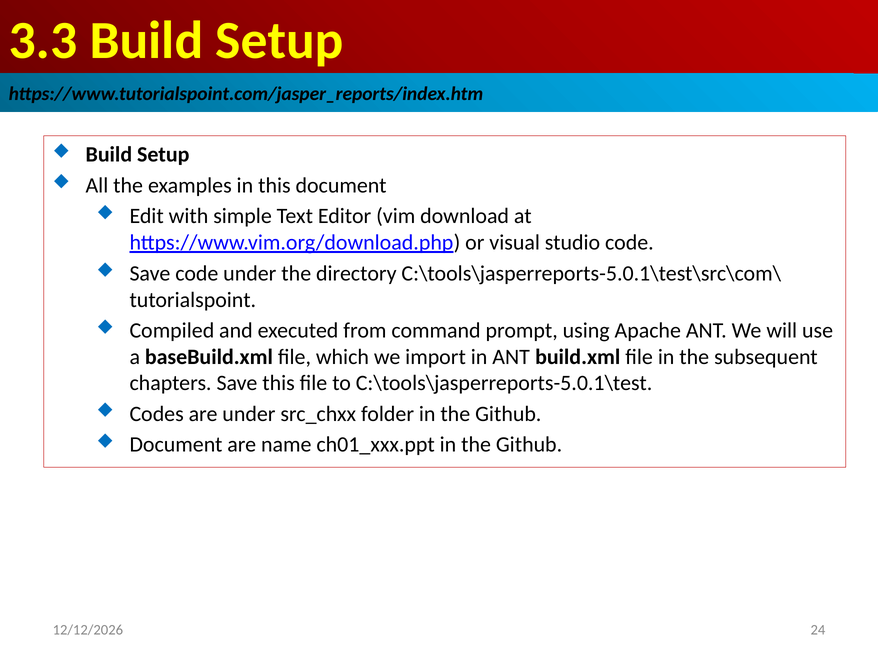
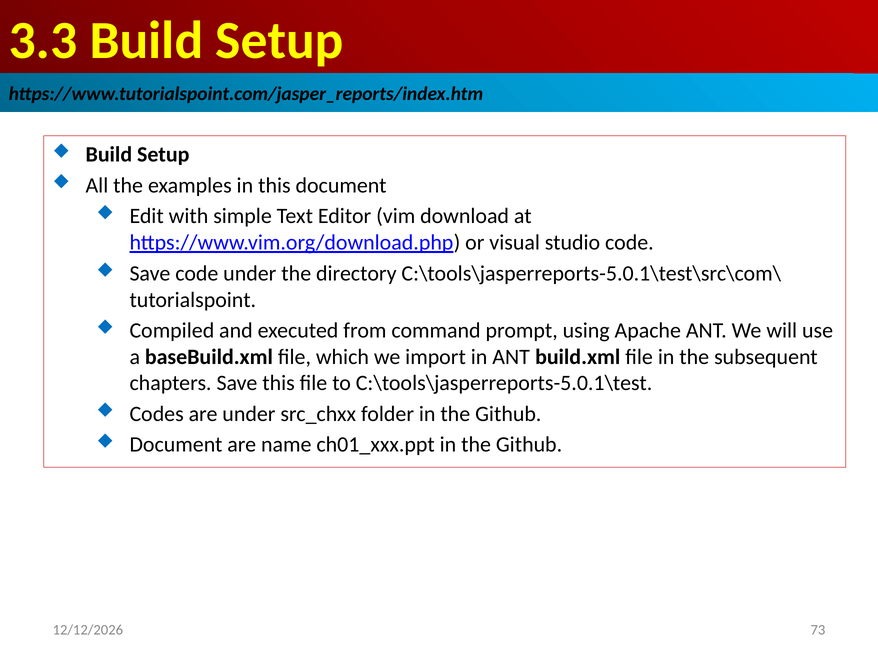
24: 24 -> 73 (818, 631)
